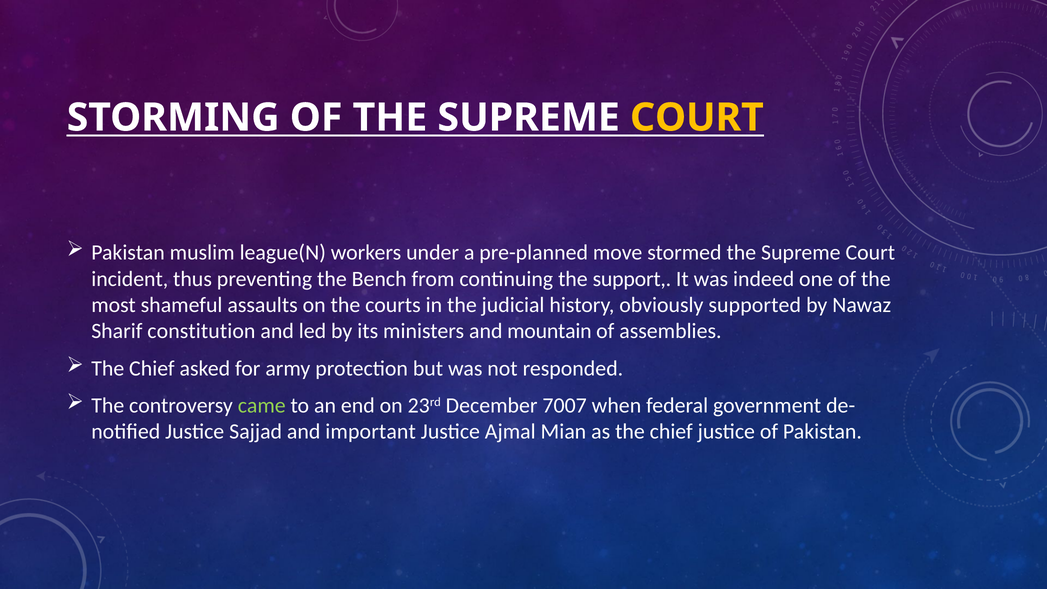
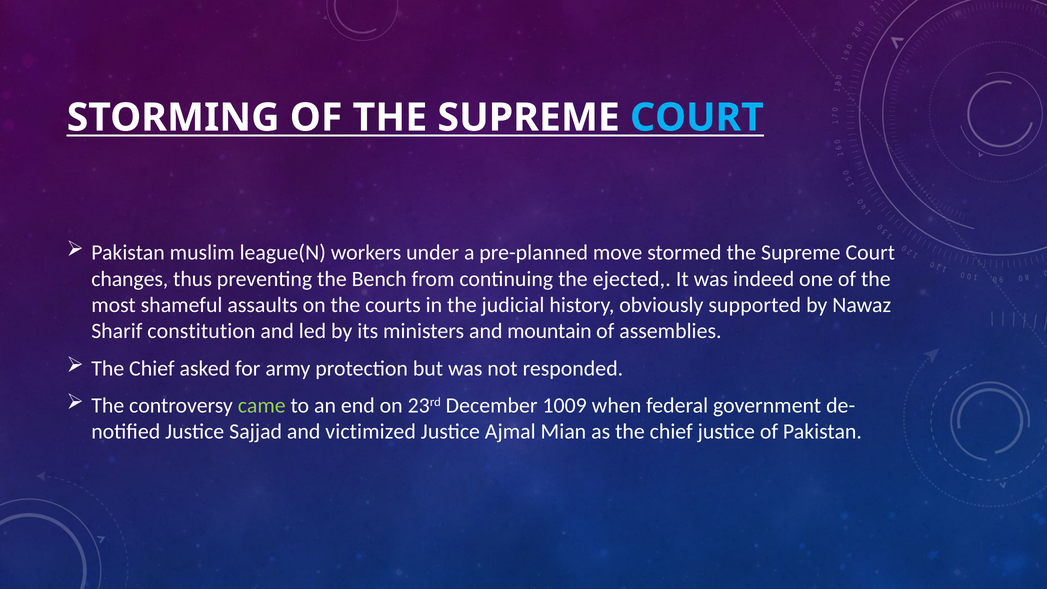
COURT colour: yellow -> light blue (697, 118)
incident: incident -> changes (130, 279)
support: support -> ejected (632, 279)
7007: 7007 -> 1009 (565, 405)
important: important -> victimized (371, 432)
